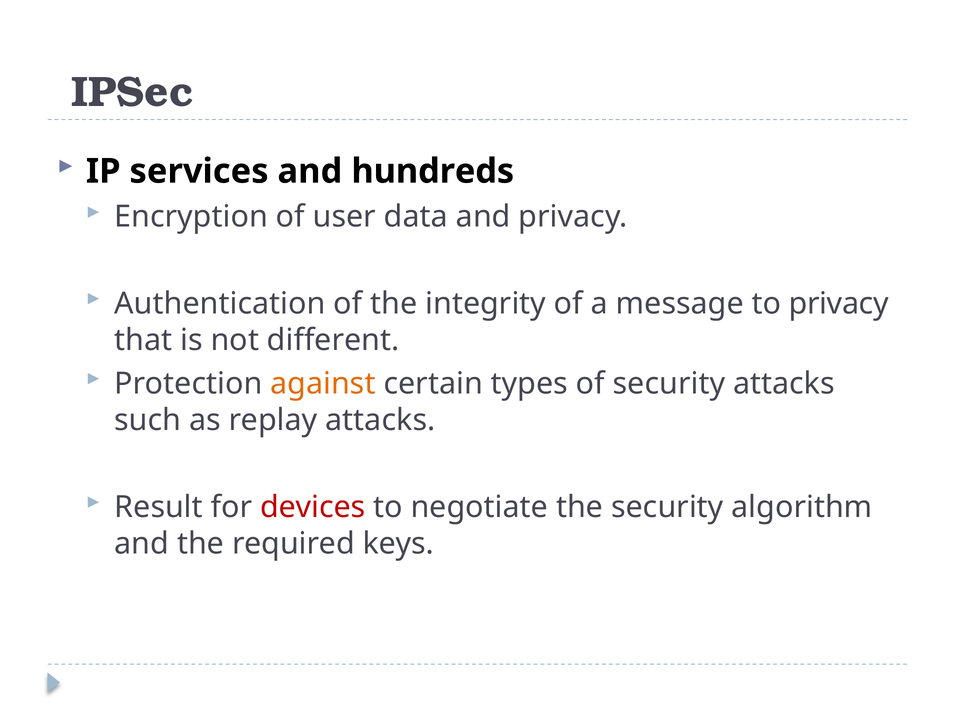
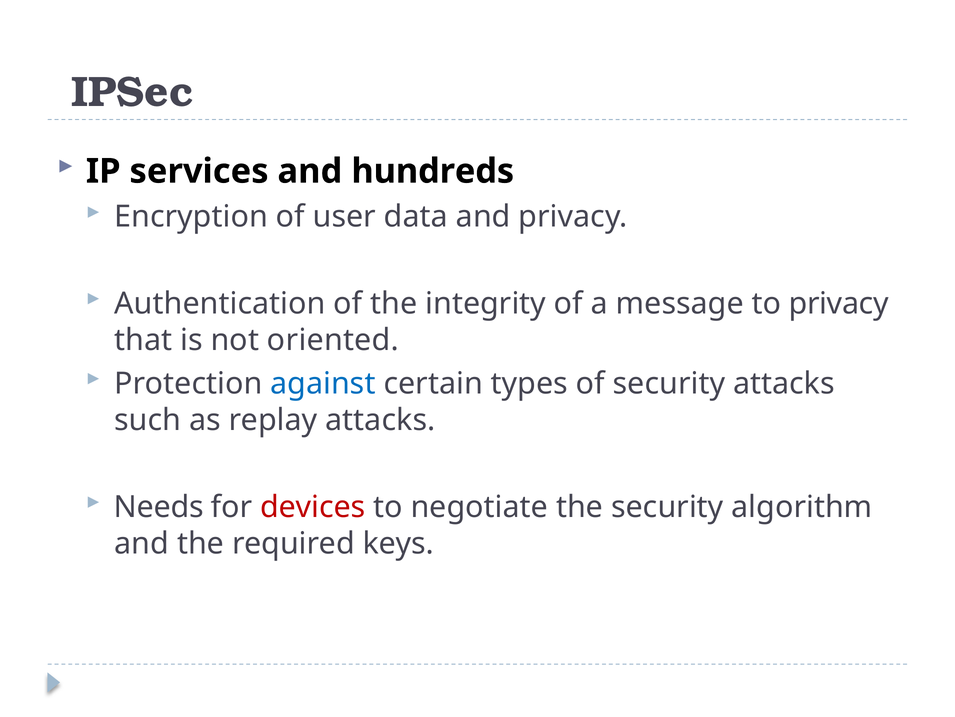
different: different -> oriented (333, 340)
against colour: orange -> blue (323, 383)
Result: Result -> Needs (159, 507)
